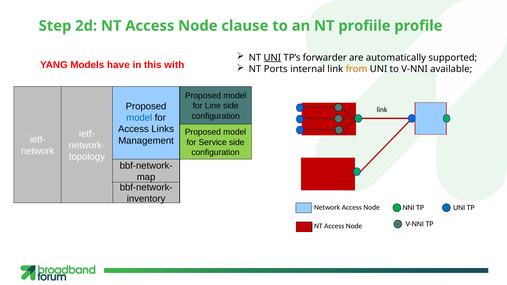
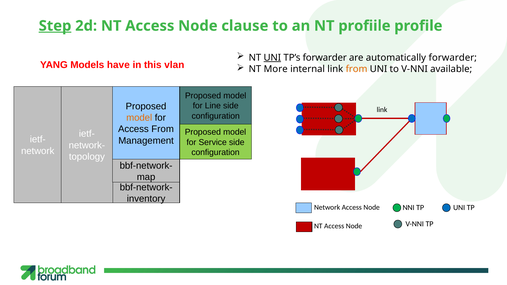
Step underline: none -> present (55, 26)
automatically supported: supported -> forwarder (453, 58)
with: with -> vlan (174, 65)
Ports: Ports -> More (276, 69)
model colour: blue -> orange (139, 118)
Access Links: Links -> From (163, 129)
